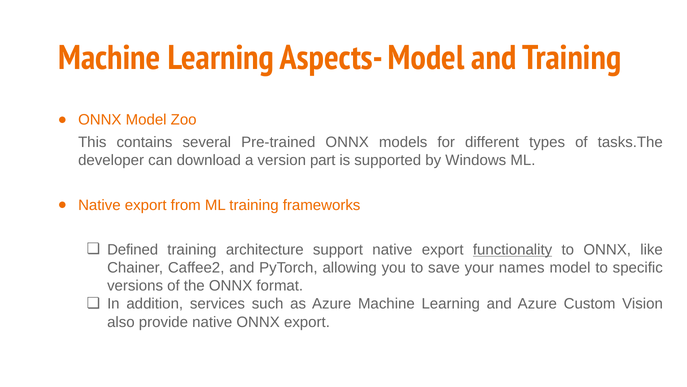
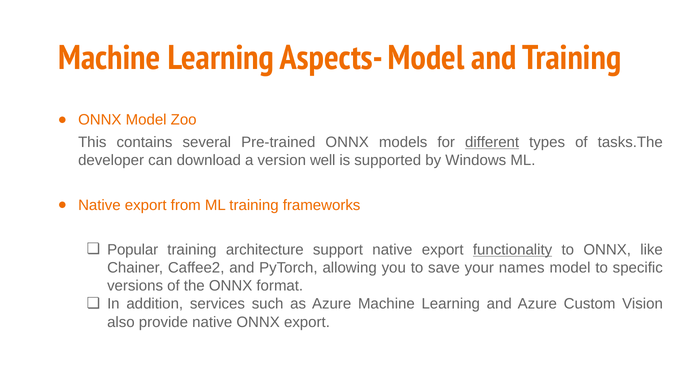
different underline: none -> present (492, 142)
part: part -> well (323, 160)
Defined: Defined -> Popular (133, 249)
